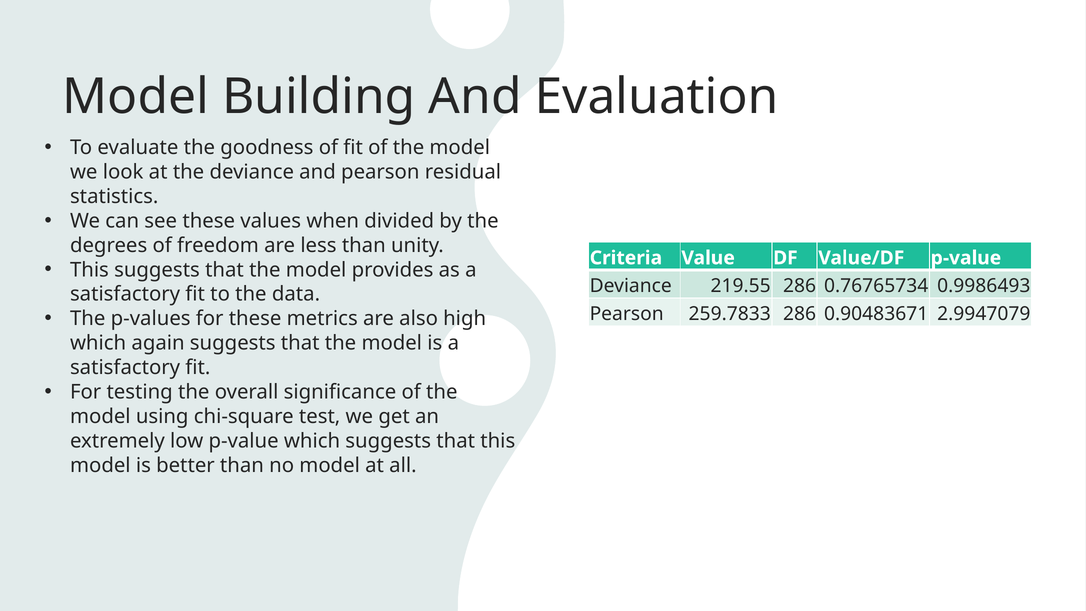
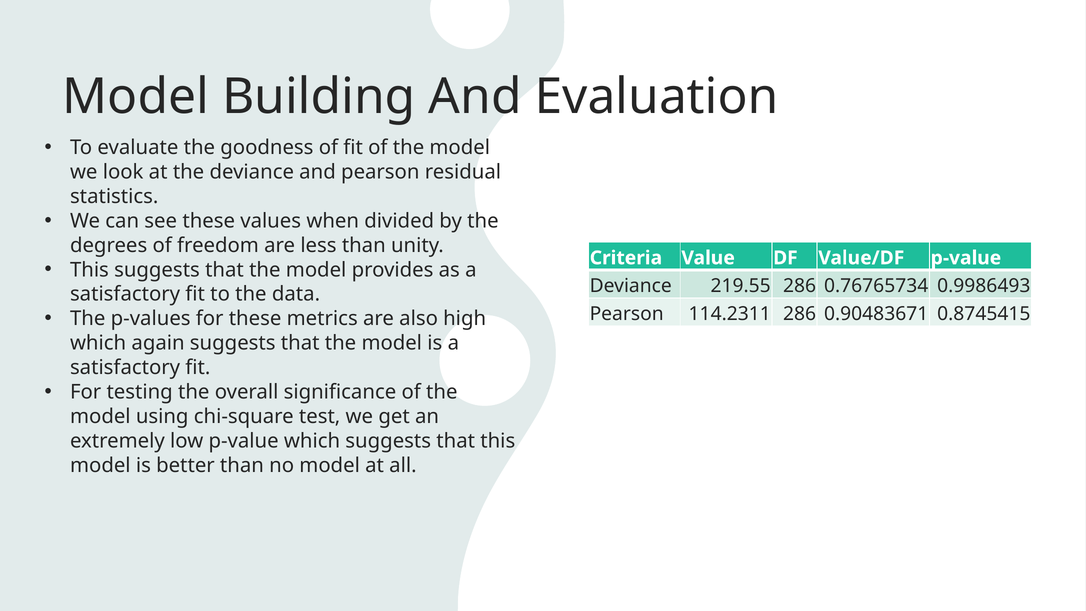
259.7833: 259.7833 -> 114.2311 (730, 314)
2.9947079: 2.9947079 -> 0.8745415 (984, 314)
